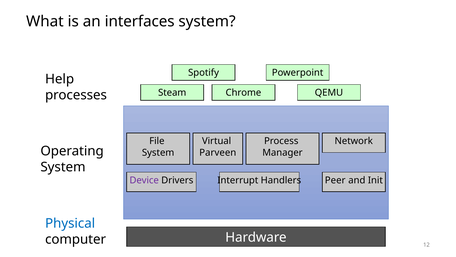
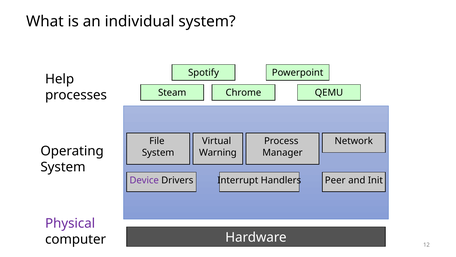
interfaces: interfaces -> individual (140, 21)
Parveen: Parveen -> Warning (218, 152)
Physical colour: blue -> purple (70, 223)
